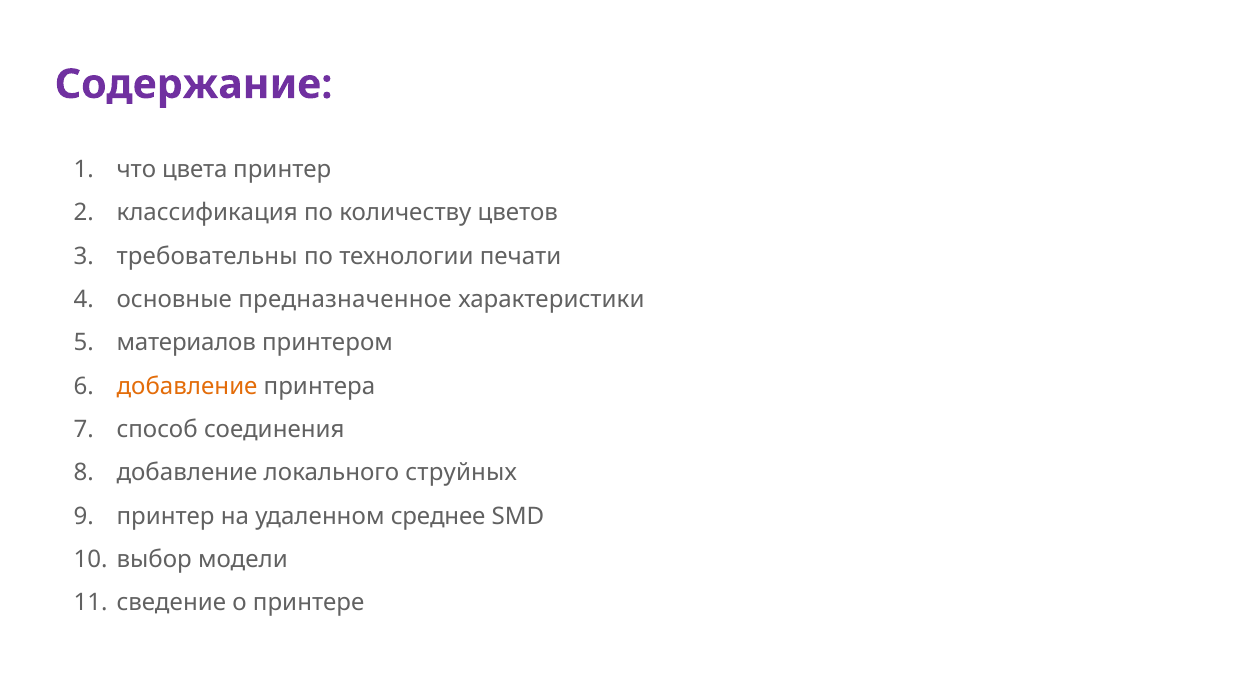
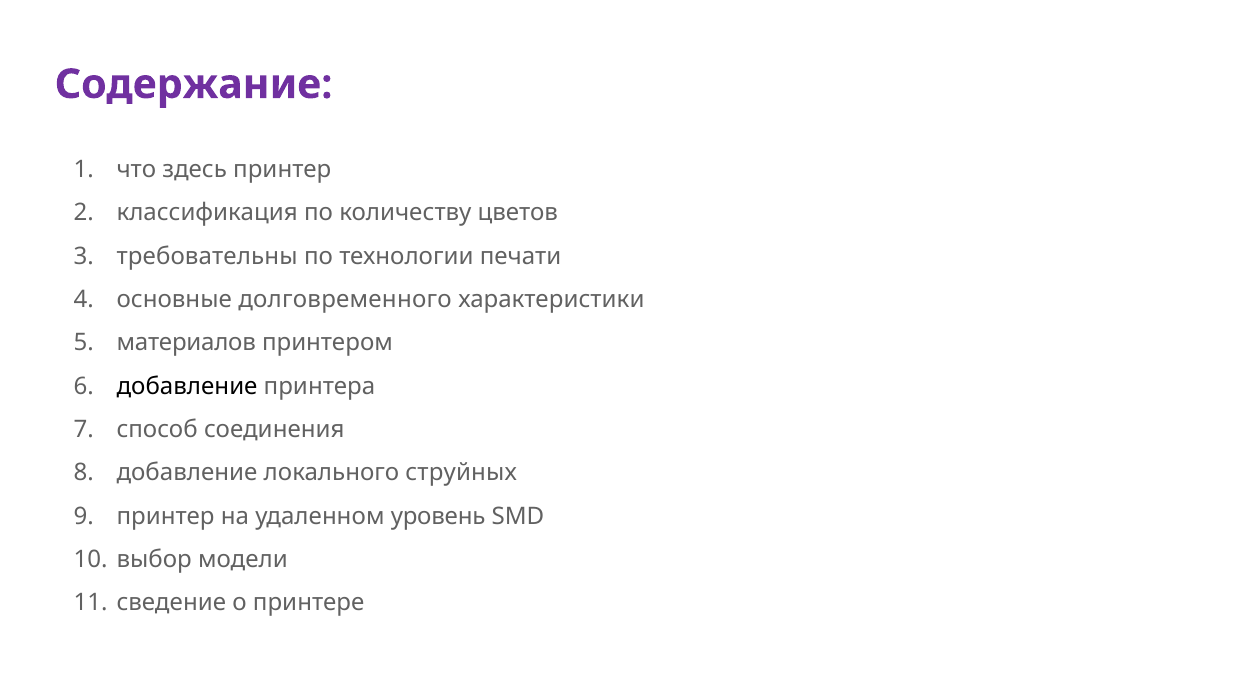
цвета: цвета -> здесь (195, 169)
предназначенное: предназначенное -> долговременного (345, 299)
добавление colour: orange -> black (187, 386)
среднее: среднее -> уровень (438, 516)
